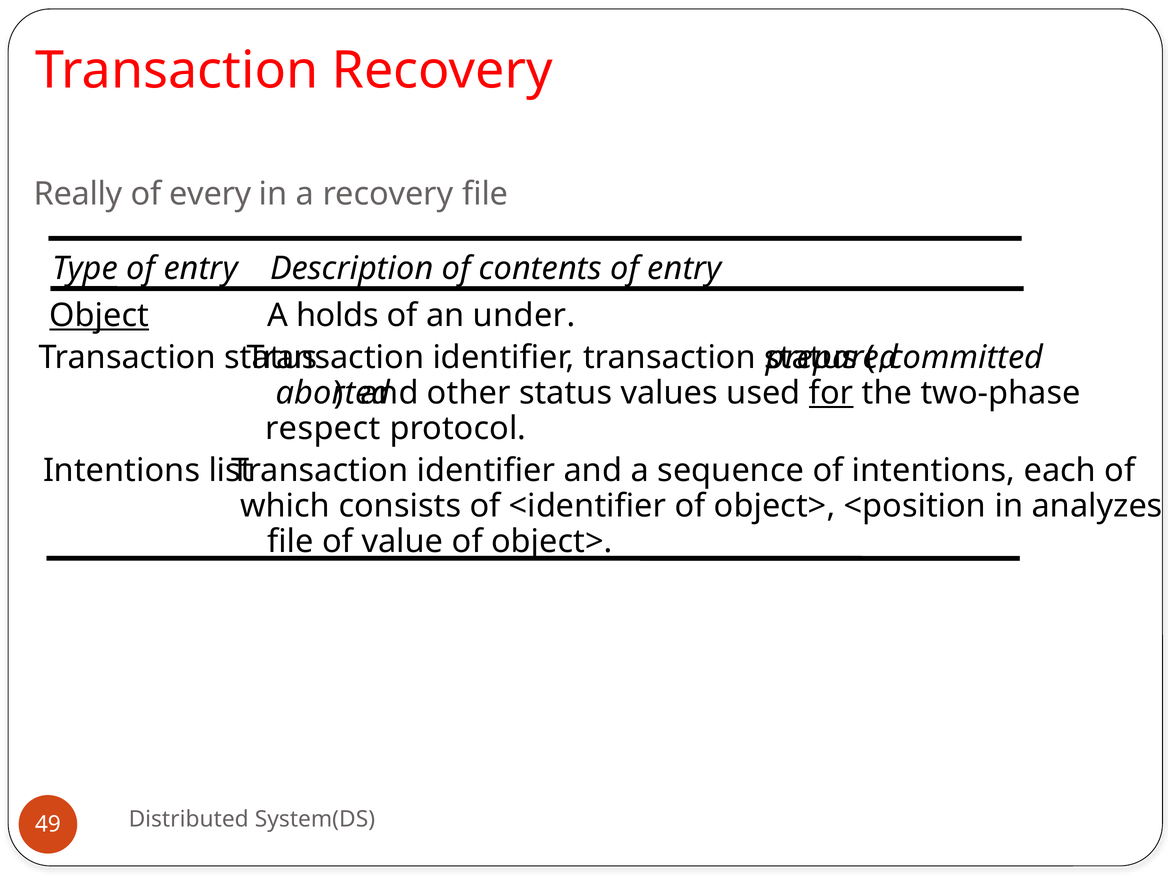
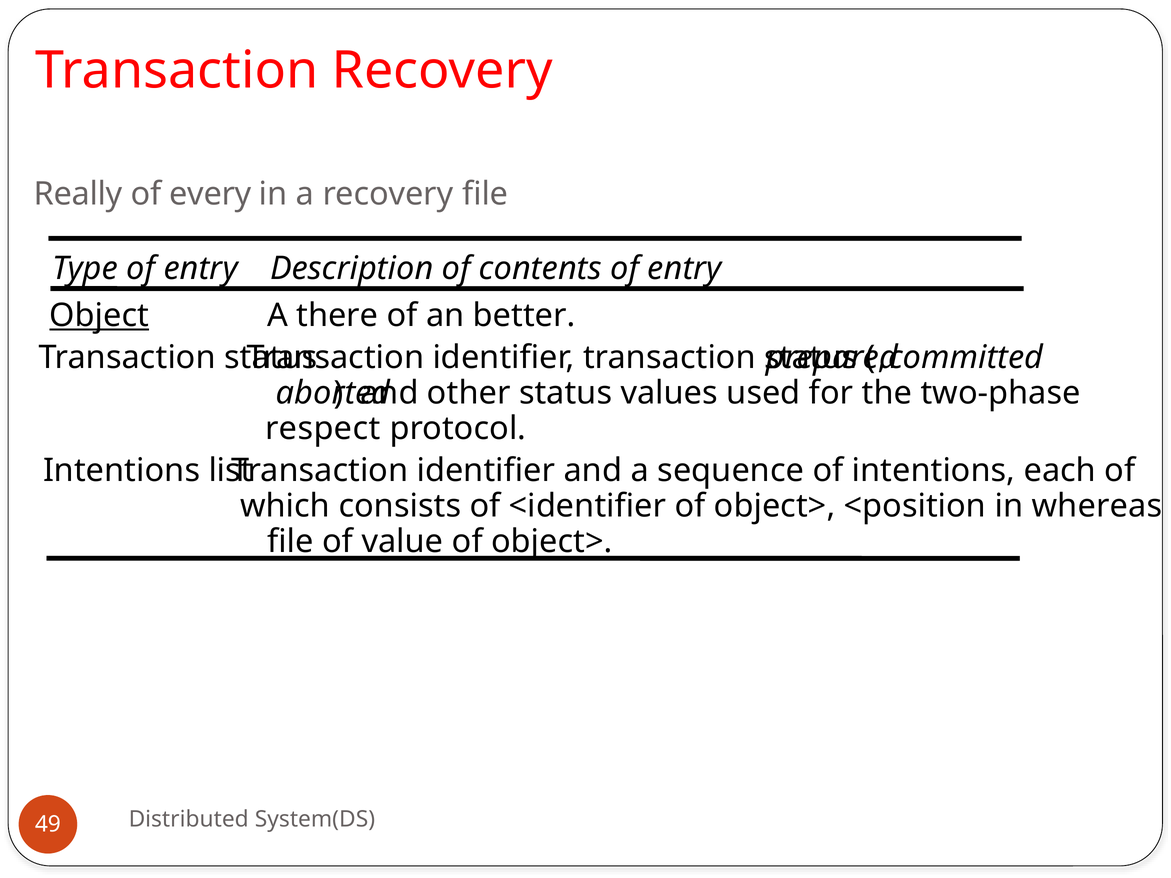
holds: holds -> there (337, 316)
under: under -> better (524, 316)
for underline: present -> none (831, 393)
analyzes: analyzes -> whereas (1097, 506)
